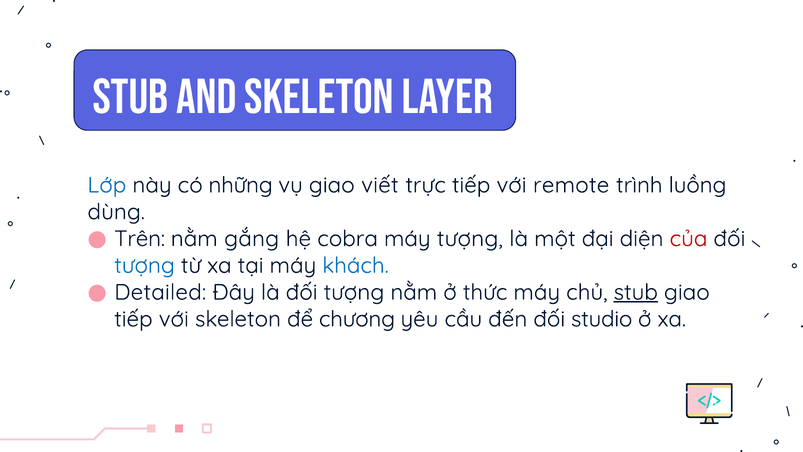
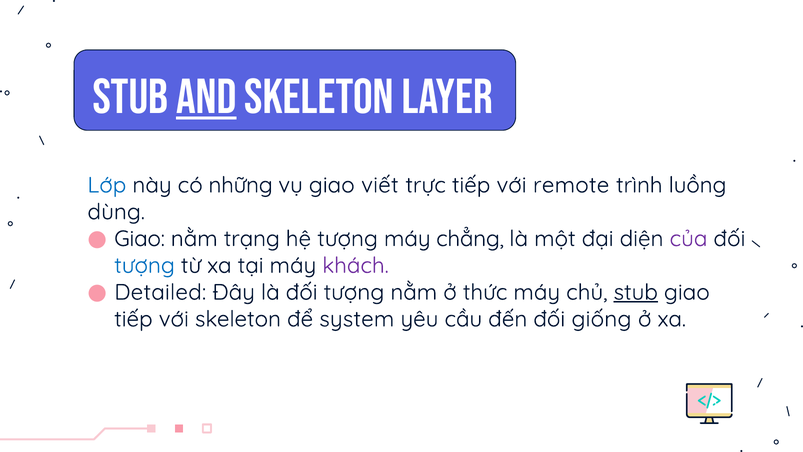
and underline: none -> present (206, 97)
Trên: Trên -> Giao (140, 239)
gắng: gắng -> trạng (252, 239)
hệ cobra: cobra -> tượng (348, 239)
máy tượng: tượng -> chẳng (470, 239)
của colour: red -> purple (688, 239)
khách colour: blue -> purple (355, 265)
chương: chương -> system (357, 319)
studio: studio -> giống (601, 319)
